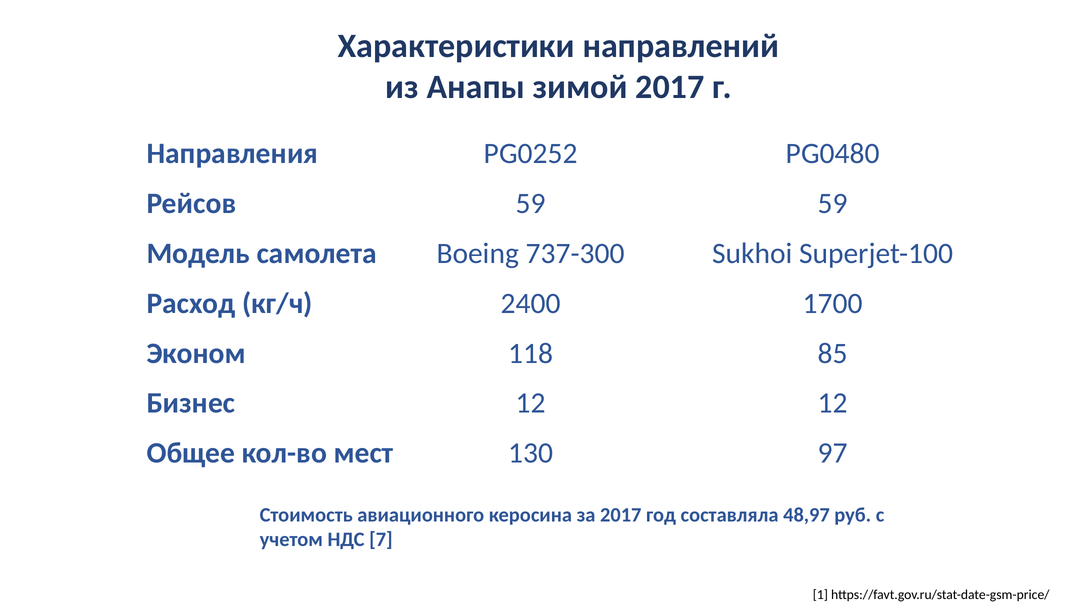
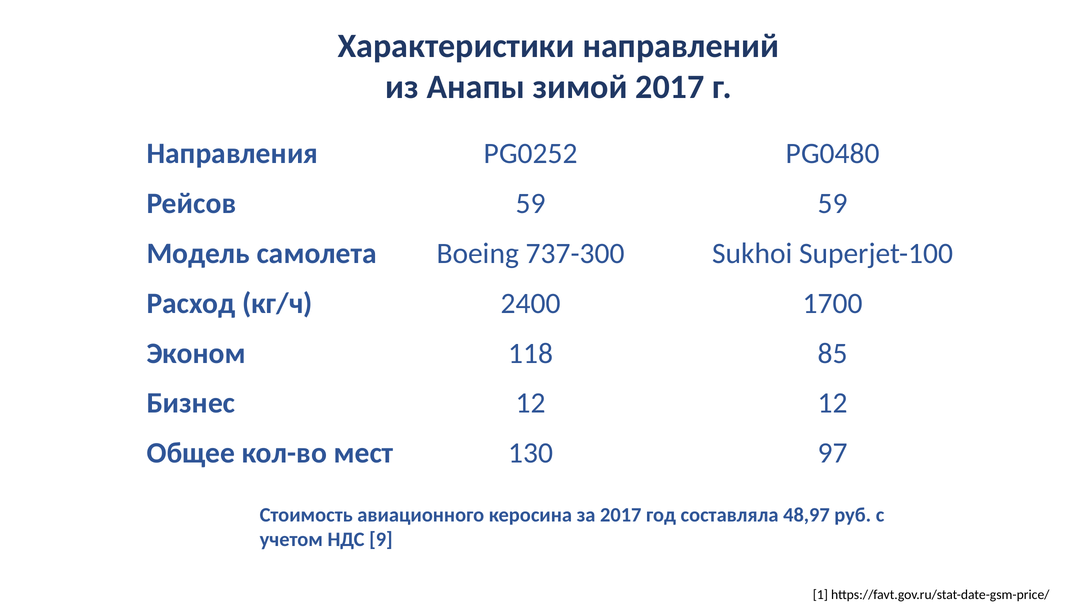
7: 7 -> 9 (381, 539)
